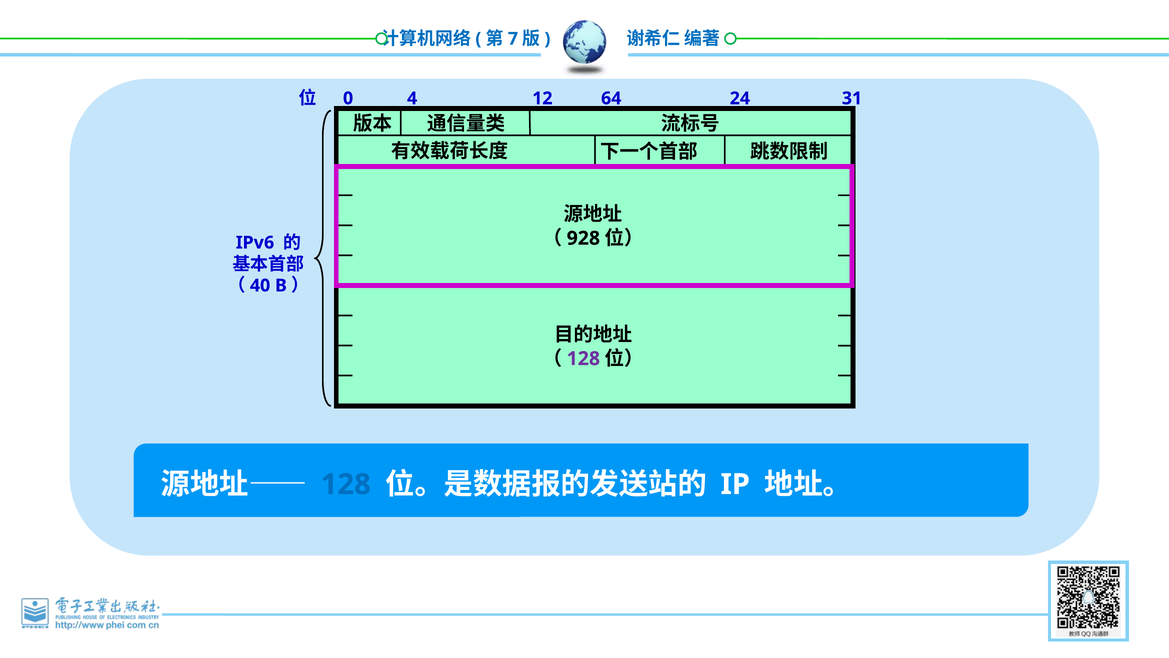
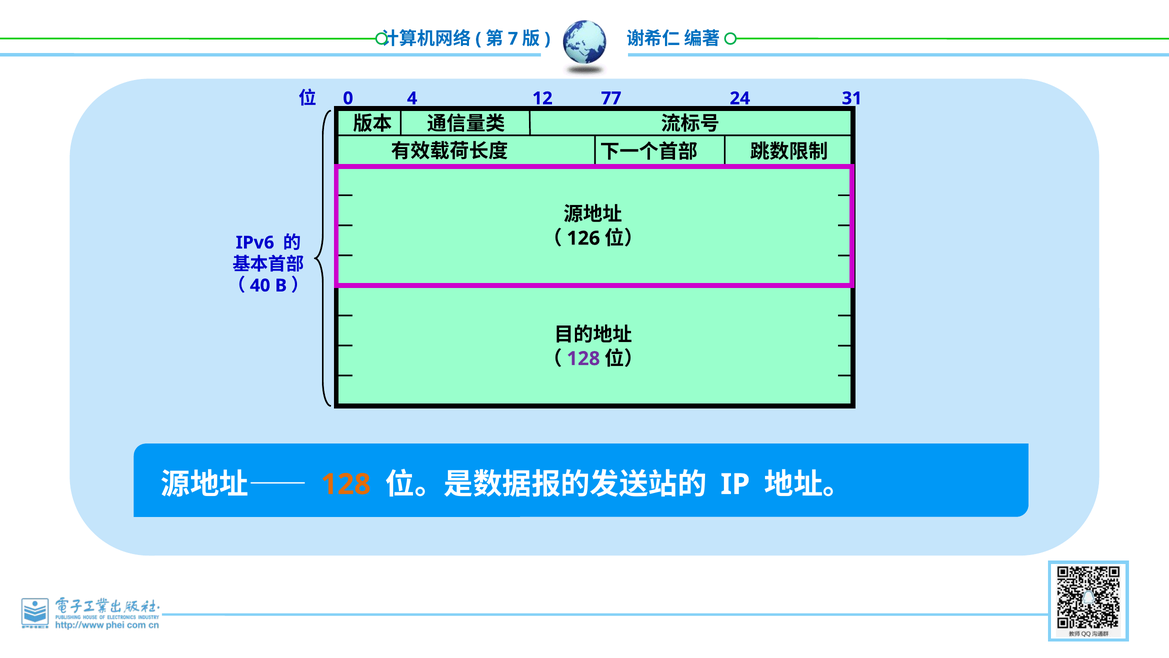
64: 64 -> 77 (611, 98)
928: 928 -> 126 (583, 238)
128 colour: blue -> orange (346, 484)
